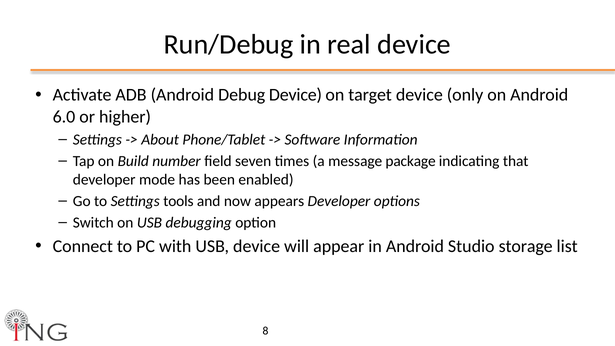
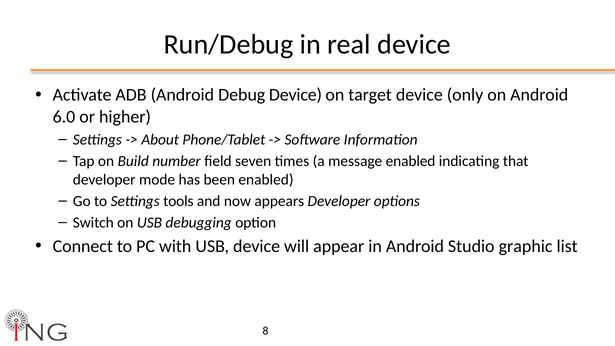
message package: package -> enabled (411, 161)
storage: storage -> graphic (526, 246)
